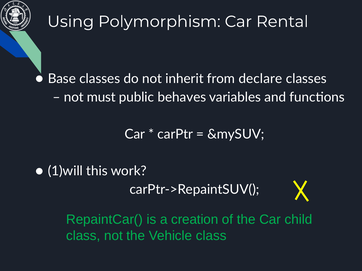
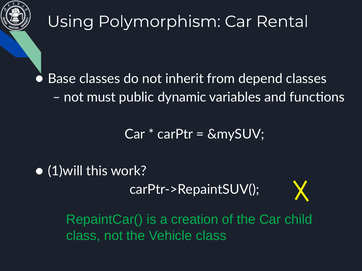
declare: declare -> depend (260, 79)
behaves: behaves -> dynamic (182, 97)
